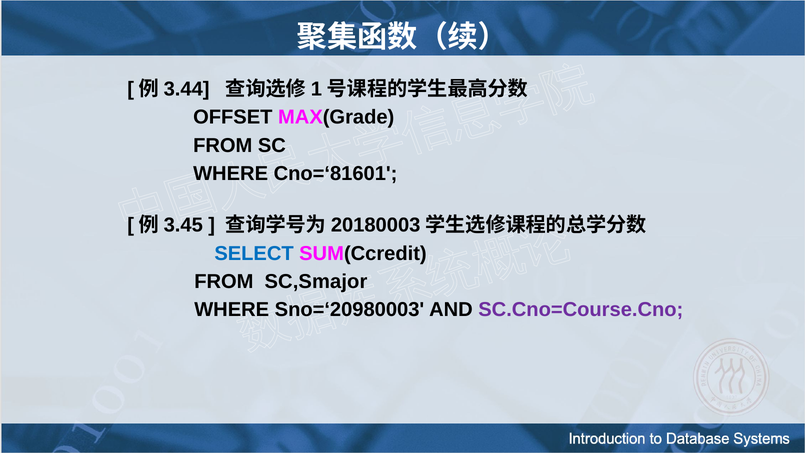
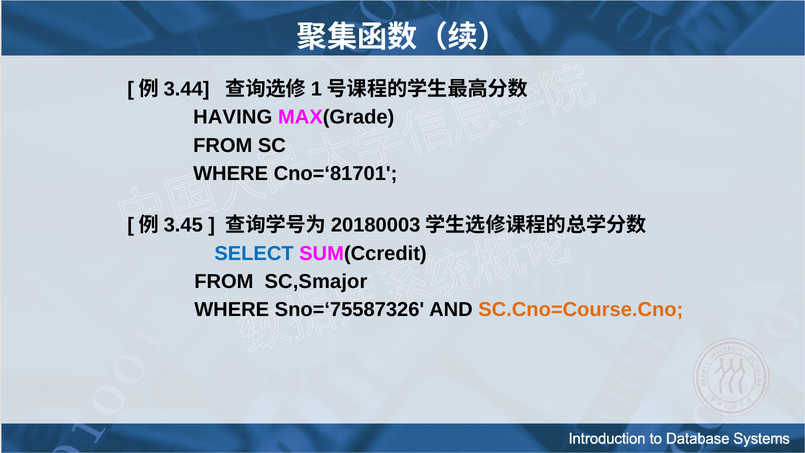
OFFSET: OFFSET -> HAVING (233, 117)
Cno=‘81601: Cno=‘81601 -> Cno=‘81701 (336, 174)
Sno=‘20980003: Sno=‘20980003 -> Sno=‘75587326 (350, 310)
SC.Cno=Course.Cno colour: purple -> orange (581, 310)
